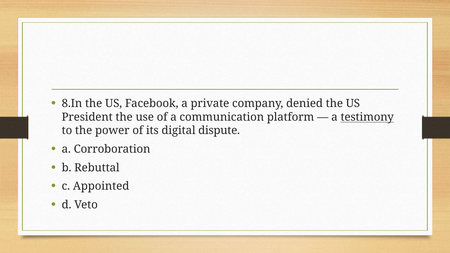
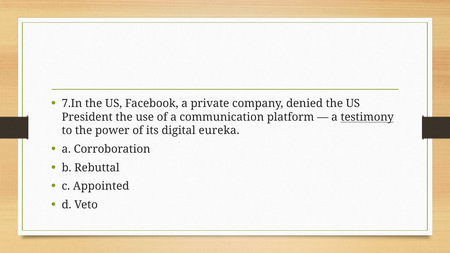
8.In: 8.In -> 7.In (72, 104)
dispute: dispute -> eureka (219, 131)
